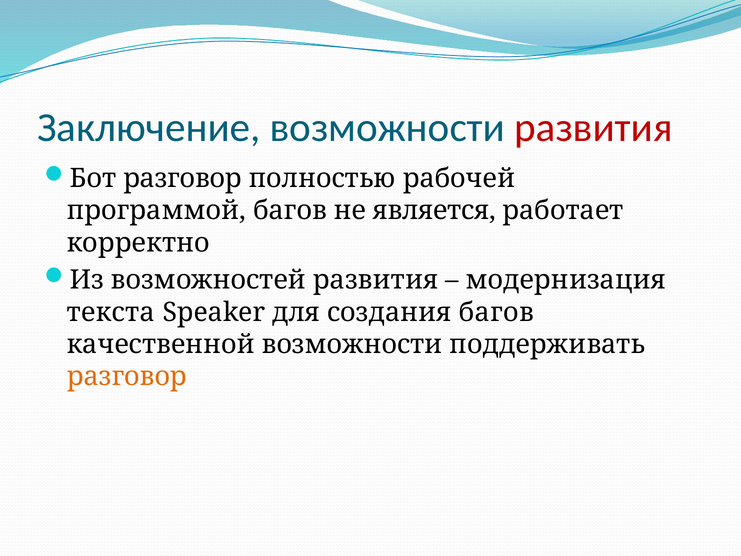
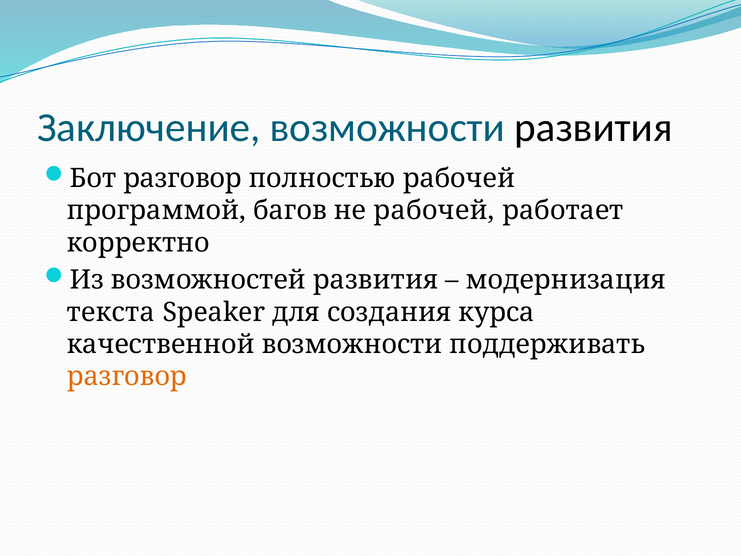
развития colour: red -> black (593, 128)
не является: является -> рабочей (434, 210)
создания багов: багов -> курса (497, 312)
